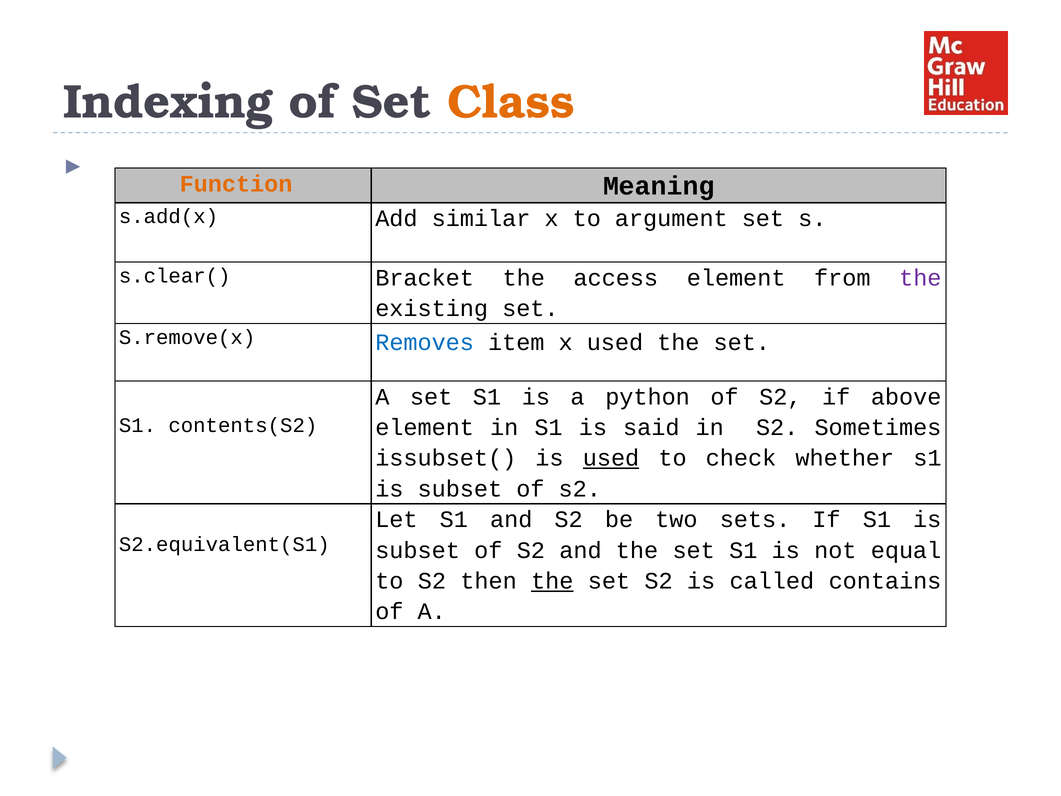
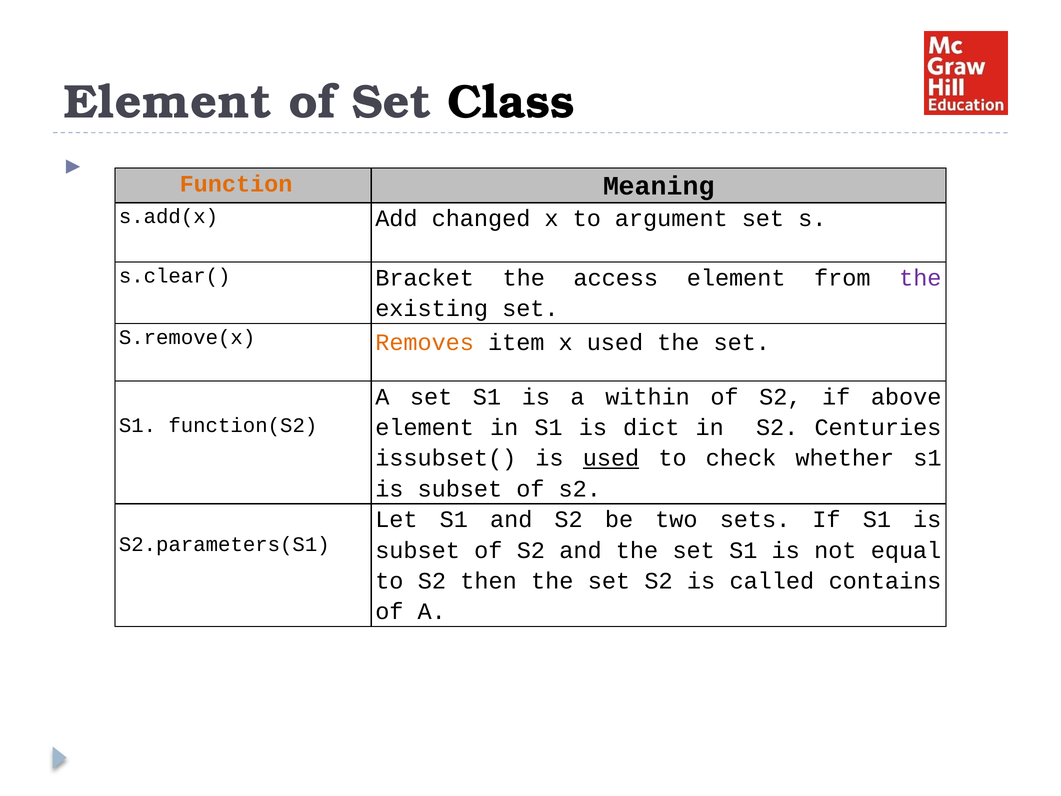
Indexing: Indexing -> Element (168, 102)
Class colour: orange -> black (511, 102)
similar: similar -> changed (481, 218)
Removes colour: blue -> orange (425, 342)
python: python -> within (648, 397)
contents(S2: contents(S2 -> function(S2 (243, 425)
said: said -> dict (651, 427)
Sometimes: Sometimes -> Centuries (878, 427)
S2.equivalent(S1: S2.equivalent(S1 -> S2.parameters(S1 (224, 544)
the underline: present -> none (552, 581)
